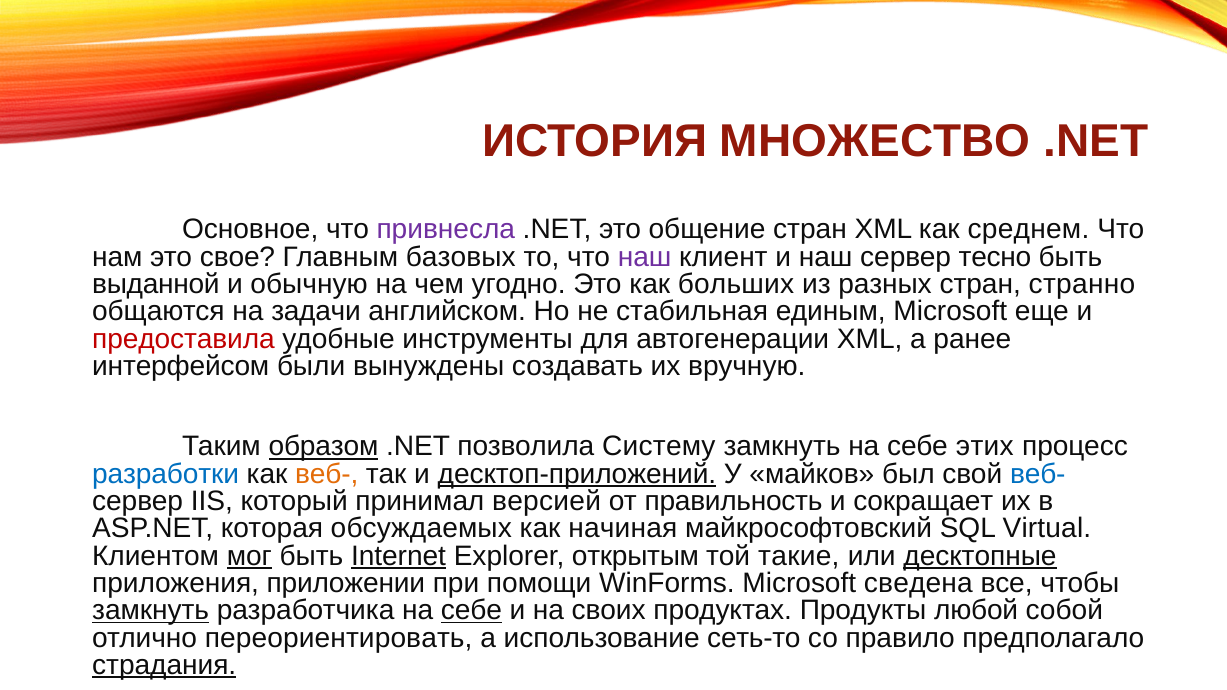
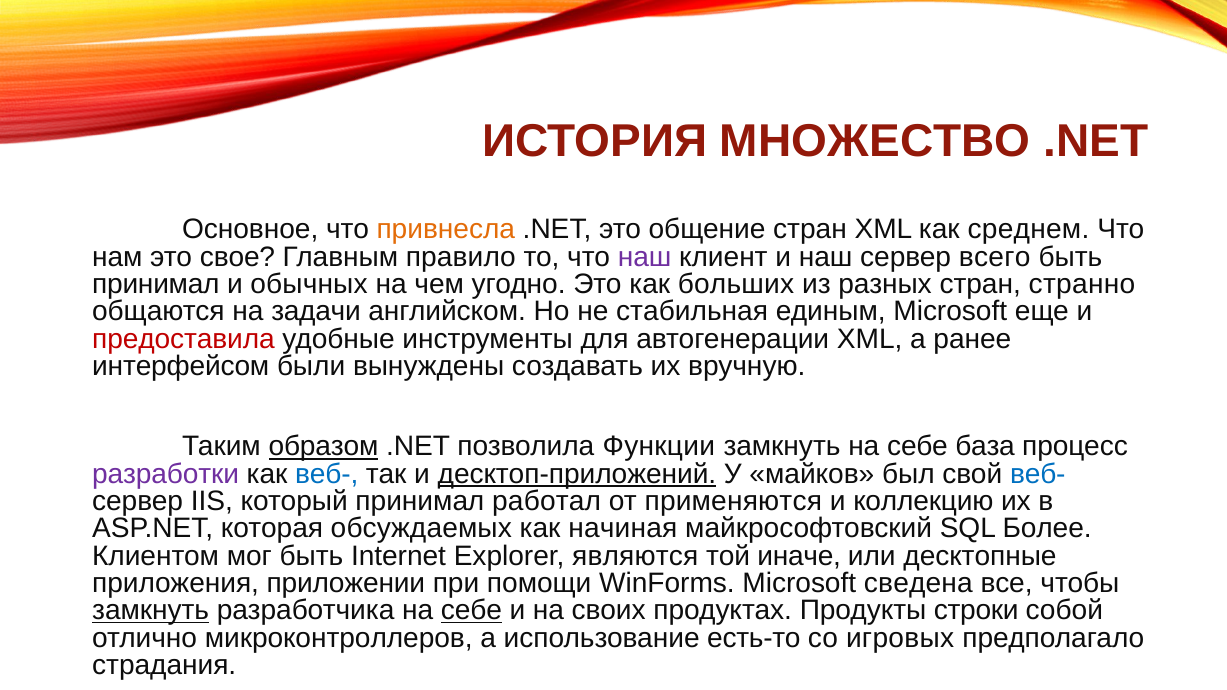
привнесла colour: purple -> orange (446, 230)
базовых: базовых -> правило (461, 257)
тесно: тесно -> всего (995, 257)
выданной: выданной -> принимал (156, 284)
обычную: обычную -> обычных (309, 284)
Систему: Систему -> Функции (659, 447)
этих: этих -> база (985, 447)
разработки colour: blue -> purple (166, 474)
веб- colour: orange -> blue (327, 474)
версией: версией -> работал (547, 501)
правильность: правильность -> применяются (733, 501)
сокращает: сокращает -> коллекцию (923, 501)
Virtual: Virtual -> Более (1047, 529)
мог underline: present -> none (249, 556)
Internet underline: present -> none (399, 556)
открытым: открытым -> являются (635, 556)
такие: такие -> иначе (799, 556)
десктопные underline: present -> none (980, 556)
любой: любой -> строки (976, 611)
переориентировать: переориентировать -> микроконтроллеров (339, 638)
сеть-то: сеть-то -> есть-то (754, 638)
правило: правило -> игровых (900, 638)
страдания underline: present -> none (164, 665)
